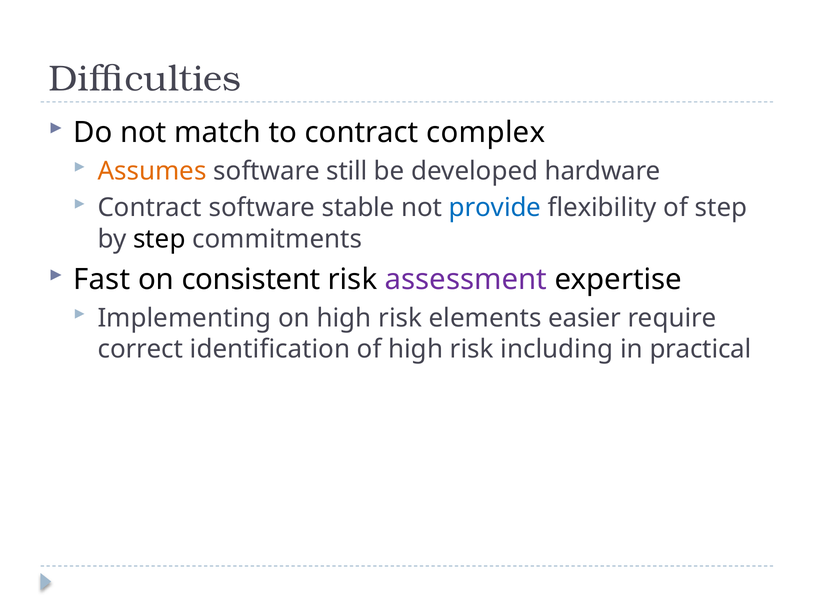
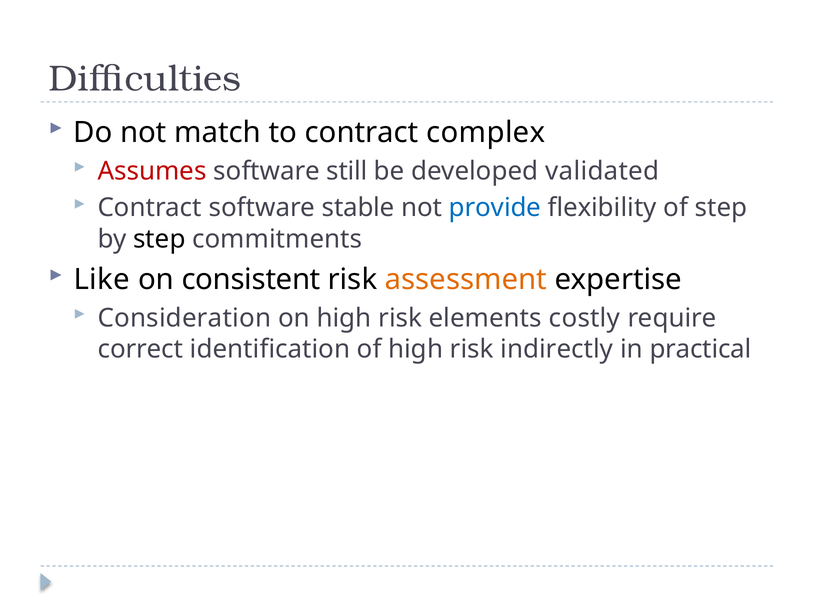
Assumes colour: orange -> red (152, 171)
hardware: hardware -> validated (602, 171)
Fast: Fast -> Like (102, 279)
assessment colour: purple -> orange (466, 279)
Implementing: Implementing -> Consideration (184, 318)
easier: easier -> costly (585, 318)
including: including -> indirectly (557, 349)
